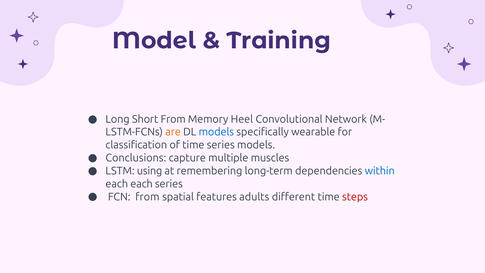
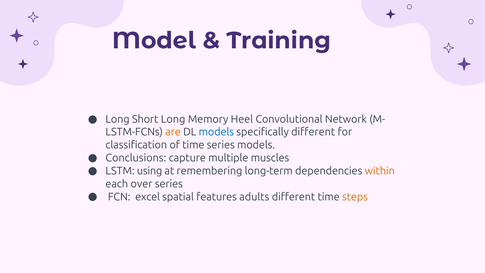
Short From: From -> Long (173, 119)
specifically wearable: wearable -> different (313, 132)
within colour: blue -> orange (380, 171)
each each: each -> over (141, 184)
FCN from: from -> excel (148, 197)
steps colour: red -> orange (355, 197)
